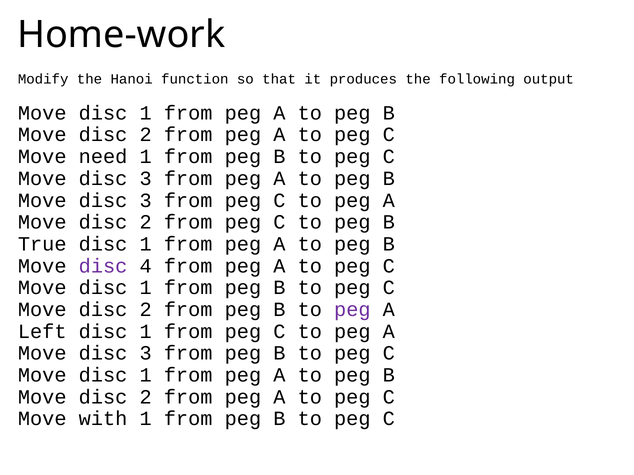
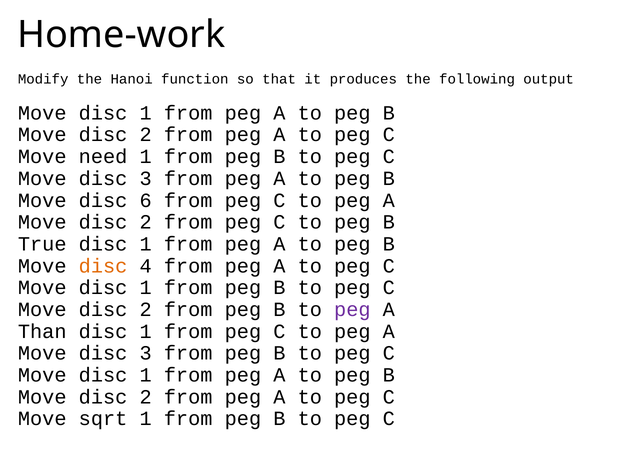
3: 3 -> 6 (146, 201)
disc colour: purple -> orange (103, 266)
Left: Left -> Than (42, 332)
with: with -> sqrt (103, 419)
